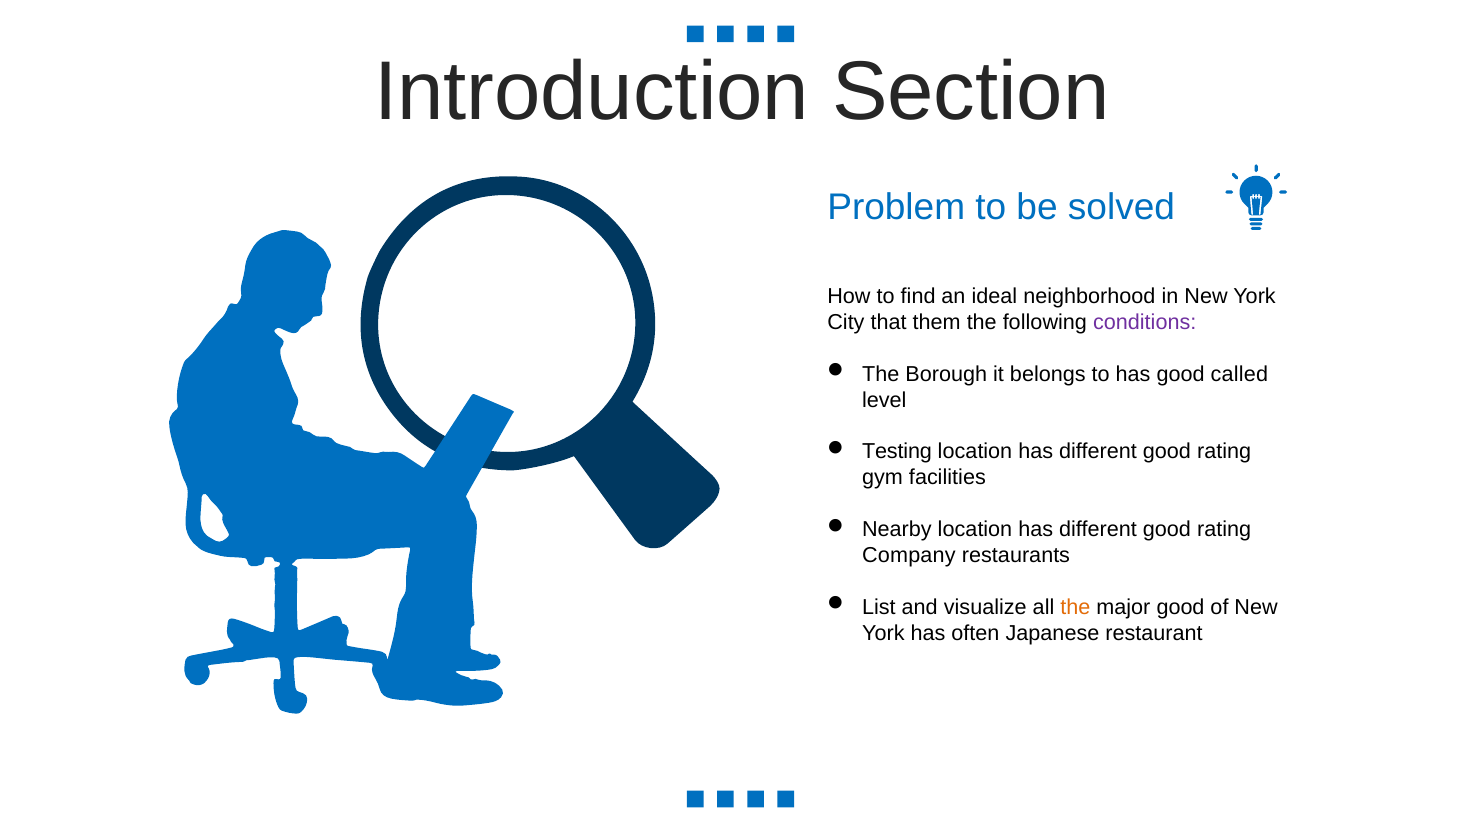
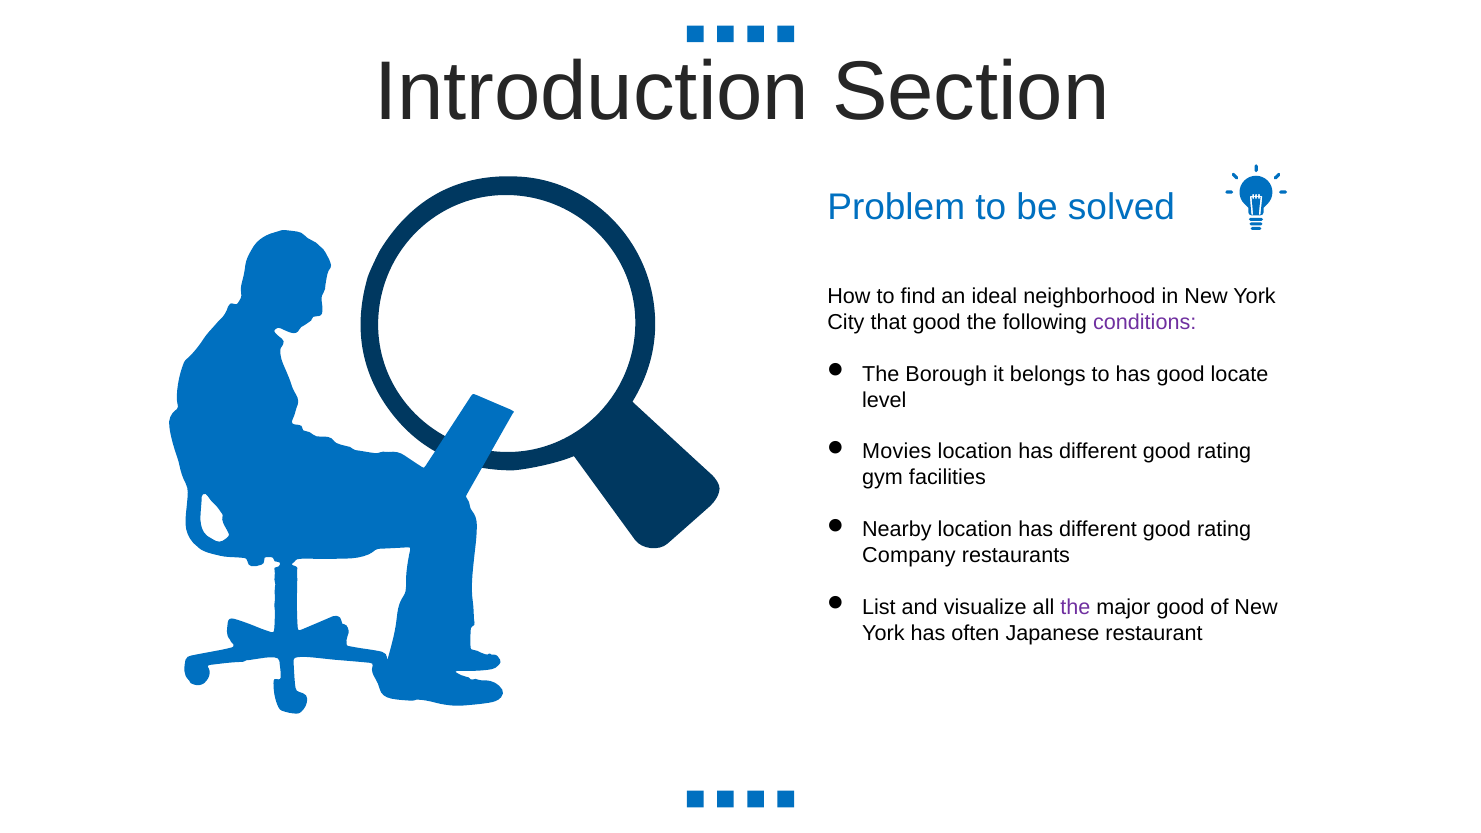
that them: them -> good (937, 322)
called: called -> locate (1239, 374)
Testing: Testing -> Movies (897, 452)
the colour: orange -> purple (1075, 607)
